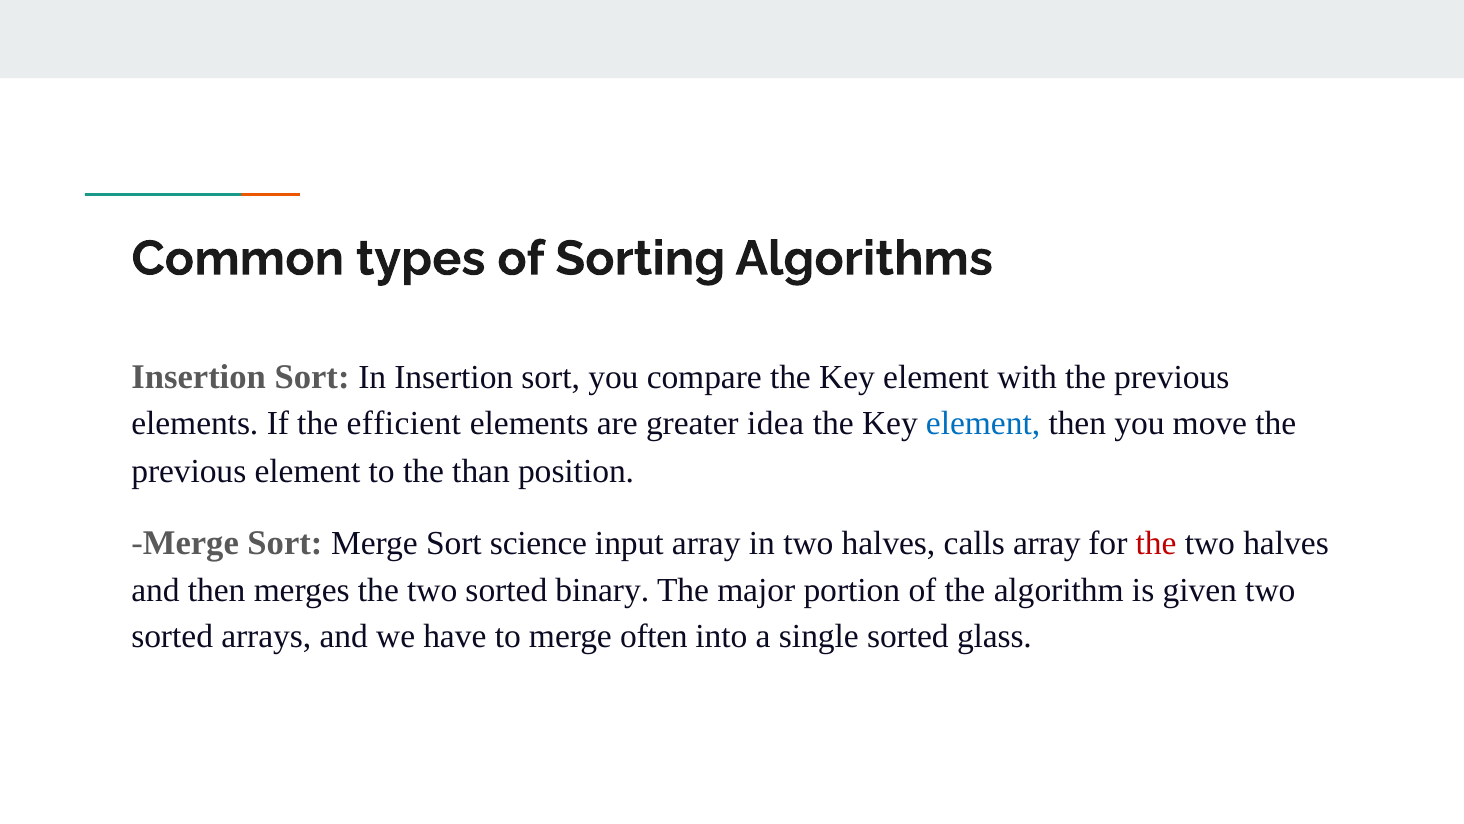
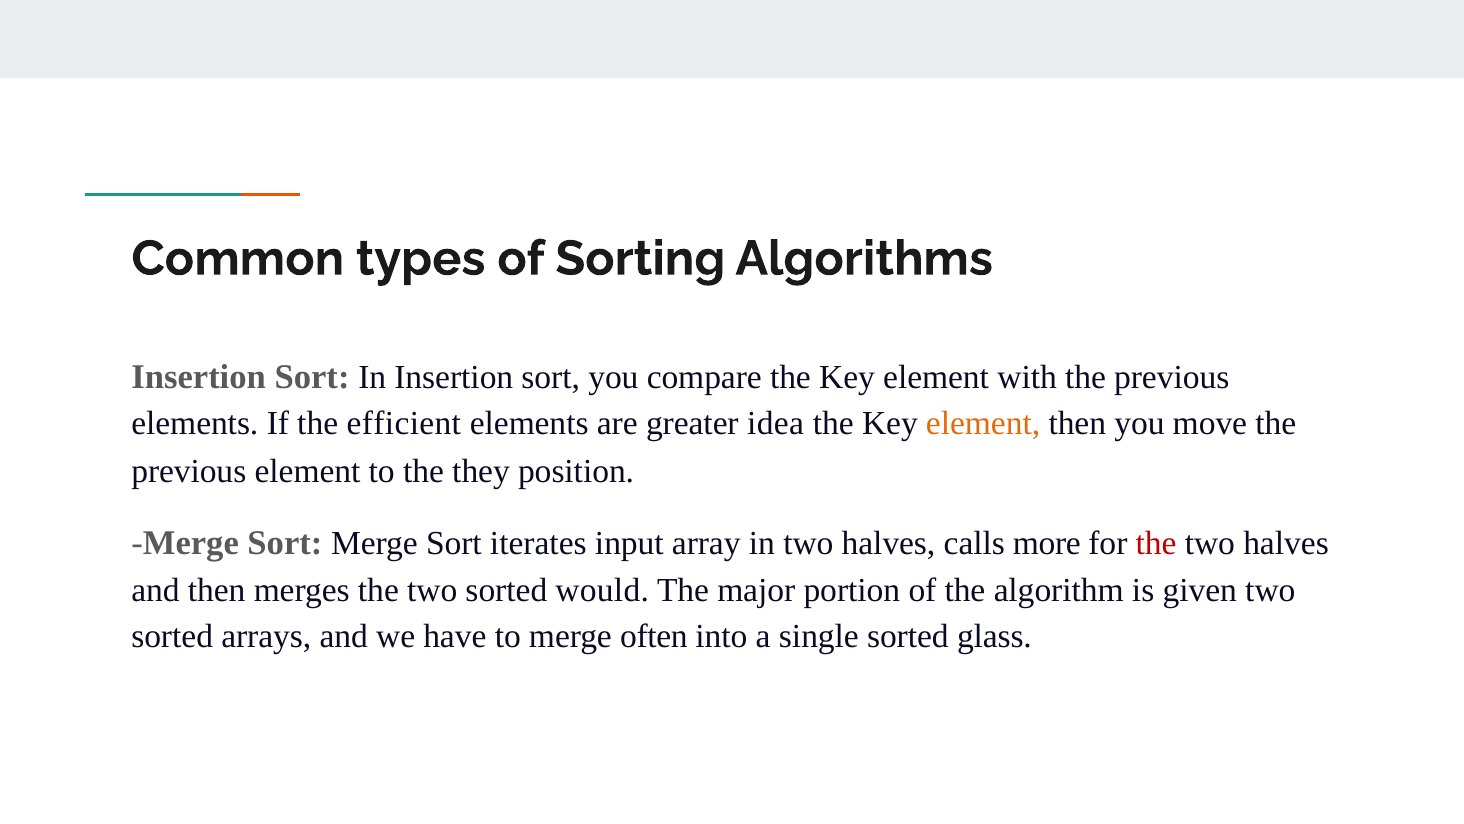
element colour: blue -> orange (983, 424)
than: than -> they (481, 471)
science: science -> iterates (538, 543)
calls array: array -> more (1047, 543)
binary: binary -> would (602, 590)
